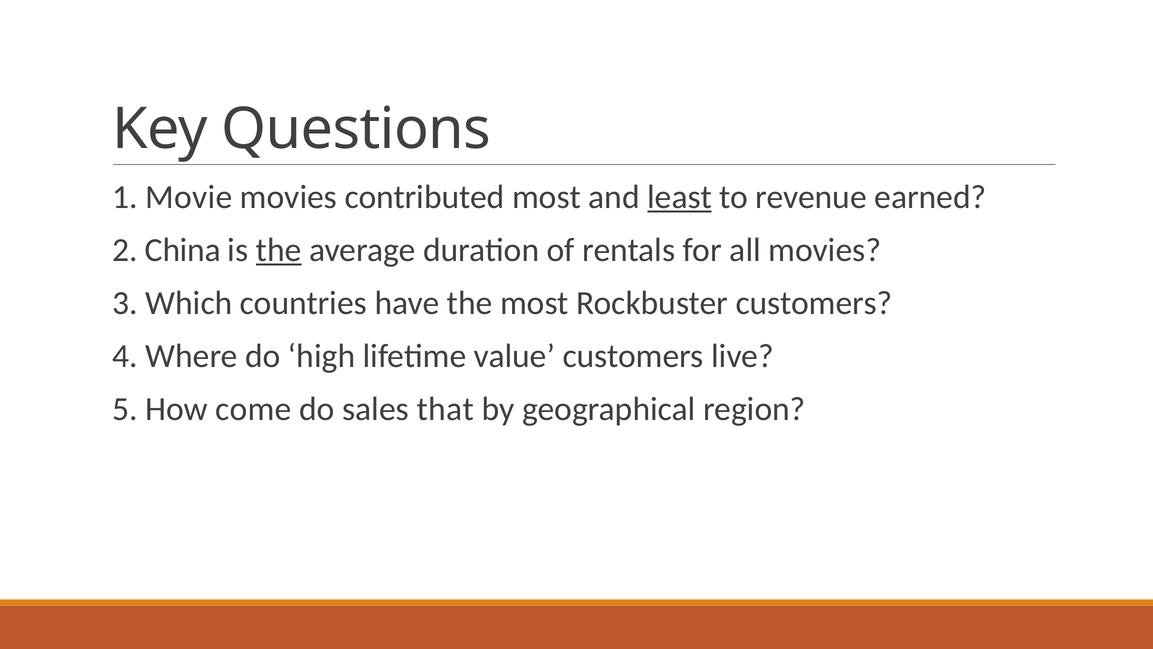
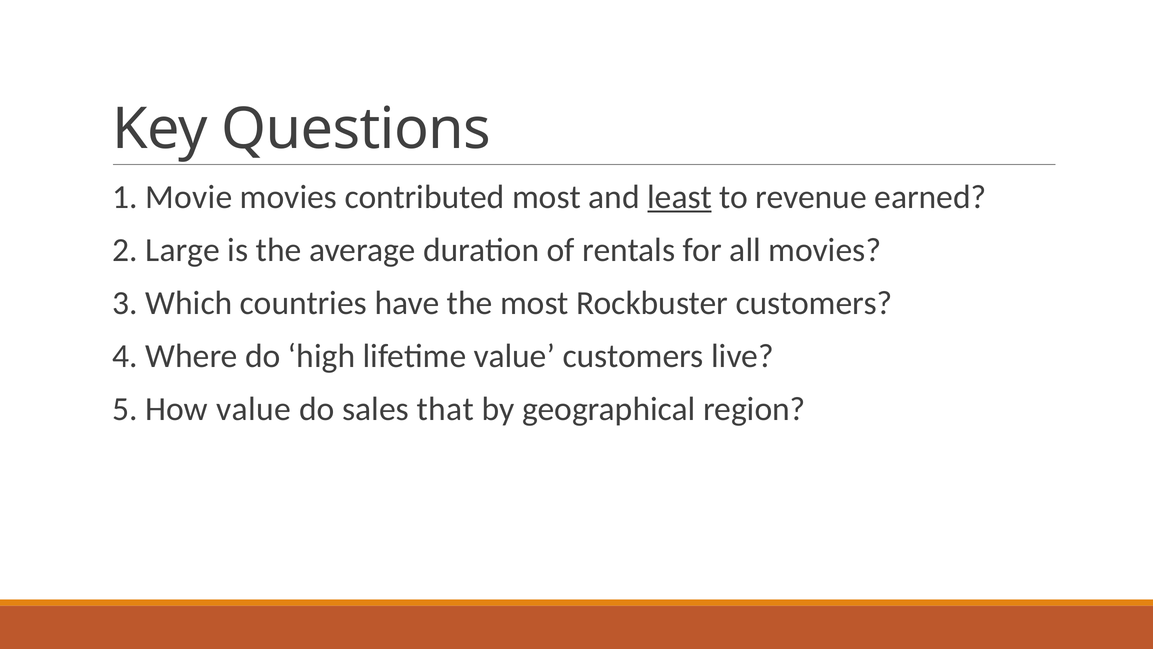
China: China -> Large (183, 250)
the underline: present -> none (279, 250)
How come: come -> value (253, 409)
